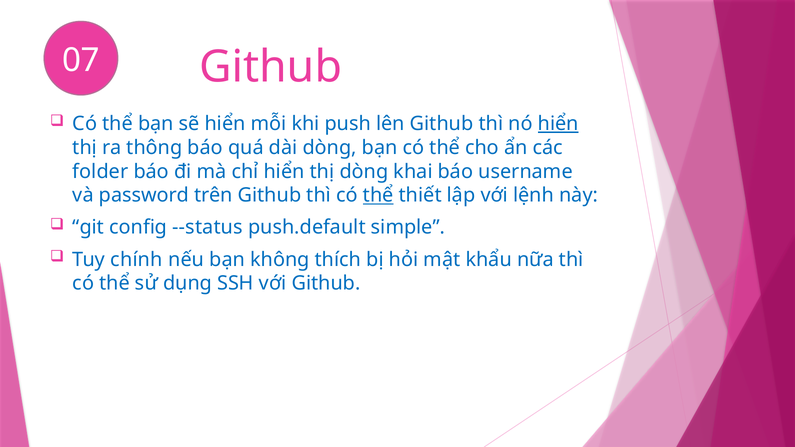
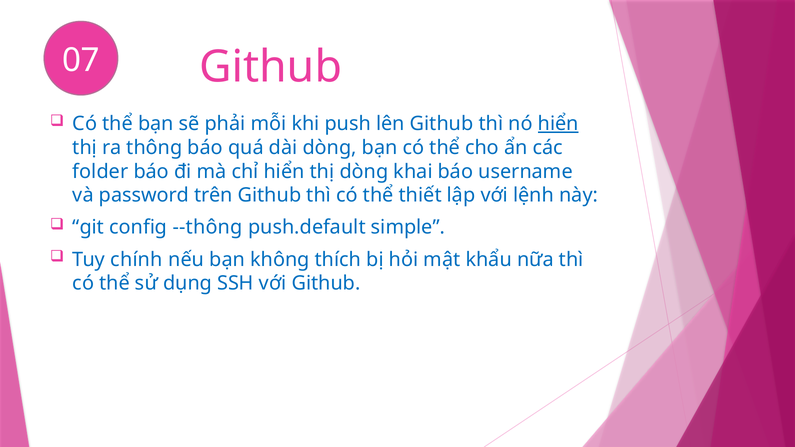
sẽ hiển: hiển -> phải (225, 124)
thể underline: present -> none (378, 195)
--status: --status -> --thông (208, 228)
